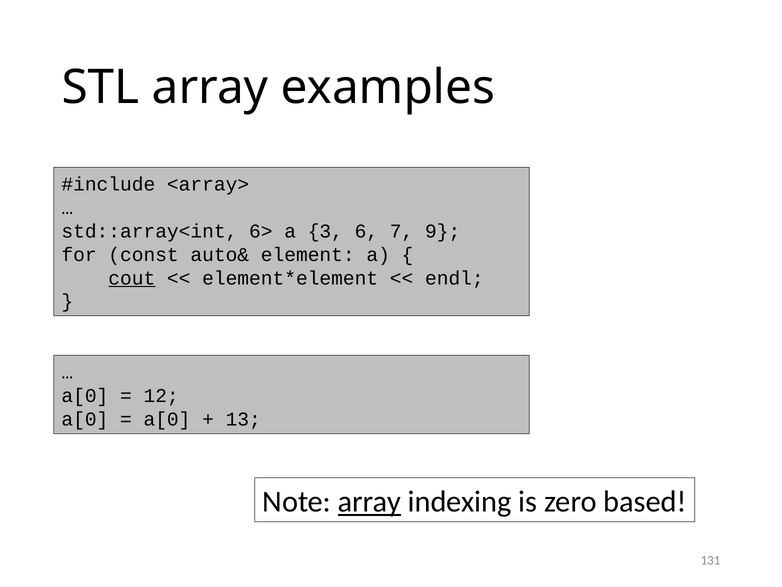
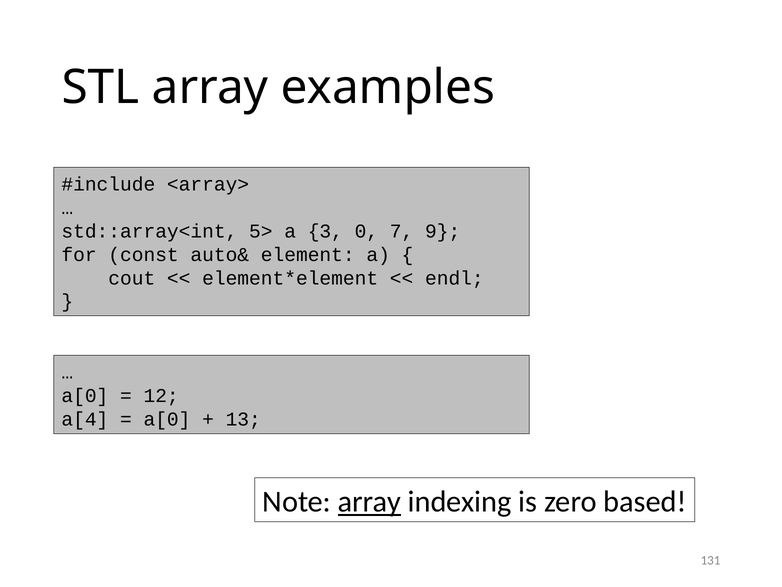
6>: 6> -> 5> (261, 231)
6: 6 -> 0 (366, 231)
cout underline: present -> none (132, 278)
a[0: a[0 -> a[4 (85, 419)
